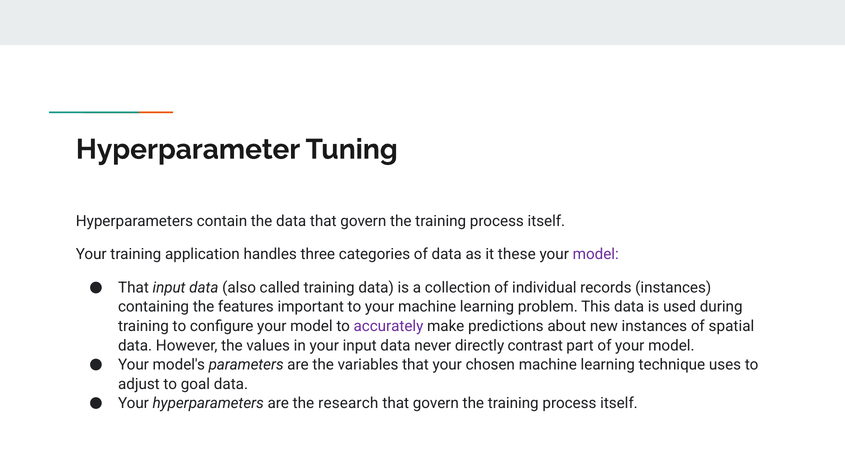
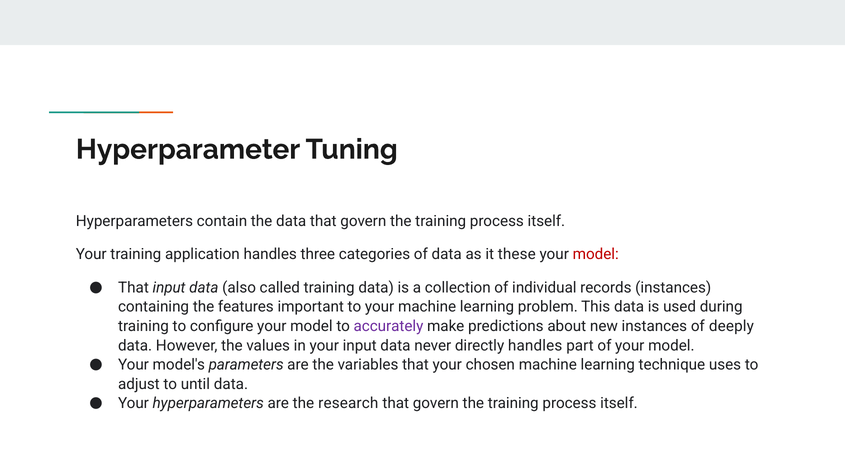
model colour: purple -> red (596, 254)
spatial: spatial -> deeply (731, 326)
directly contrast: contrast -> handles (535, 345)
goal: goal -> until (195, 383)
